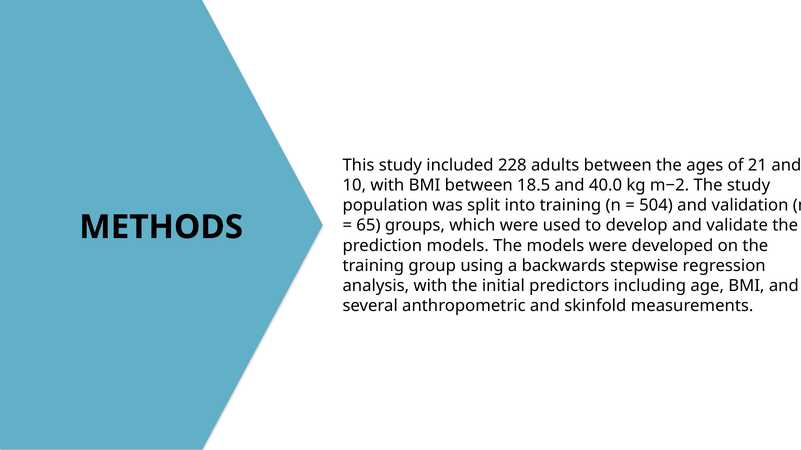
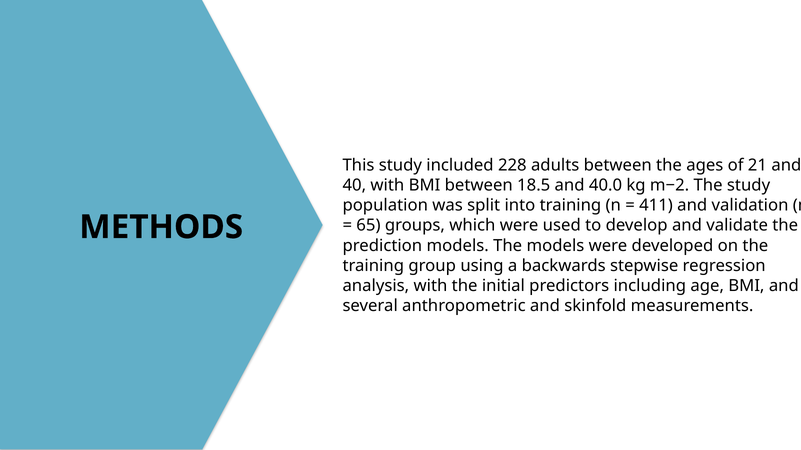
10: 10 -> 40 (354, 186)
504: 504 -> 411 (656, 206)
